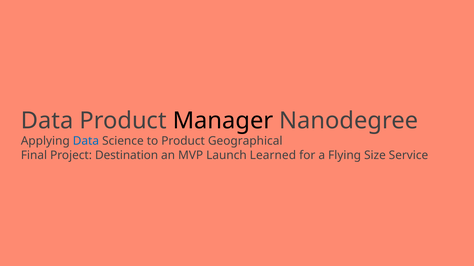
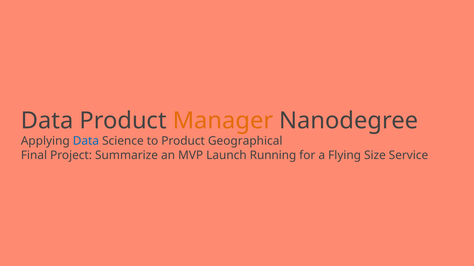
Manager colour: black -> orange (223, 121)
Destination: Destination -> Summarize (127, 156)
Learned: Learned -> Running (273, 156)
